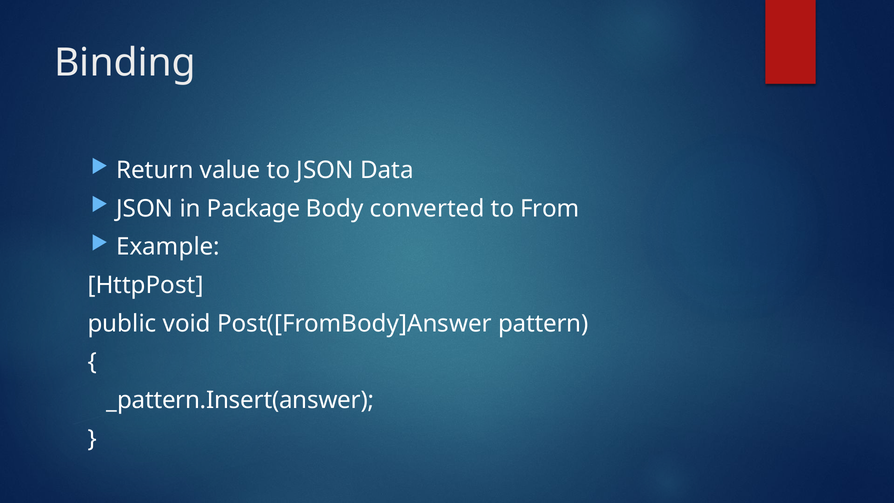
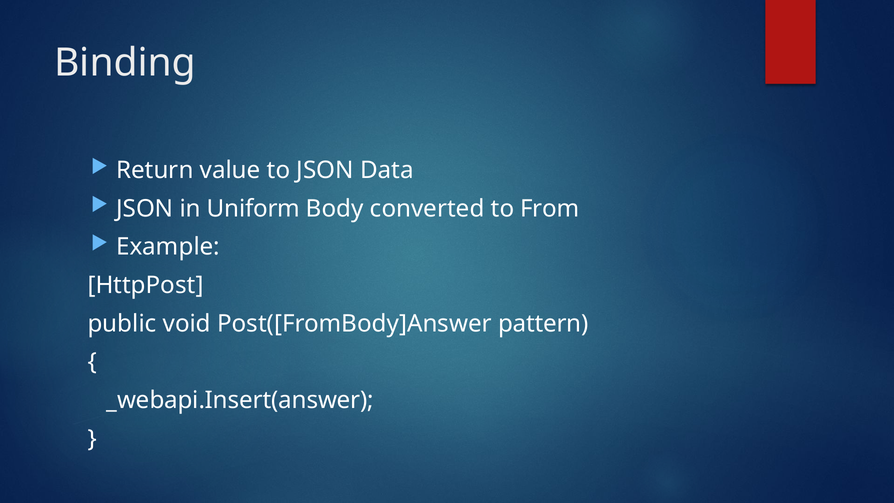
Package: Package -> Uniform (254, 208)
_pattern.Insert(answer: _pattern.Insert(answer -> _webapi.Insert(answer (240, 400)
